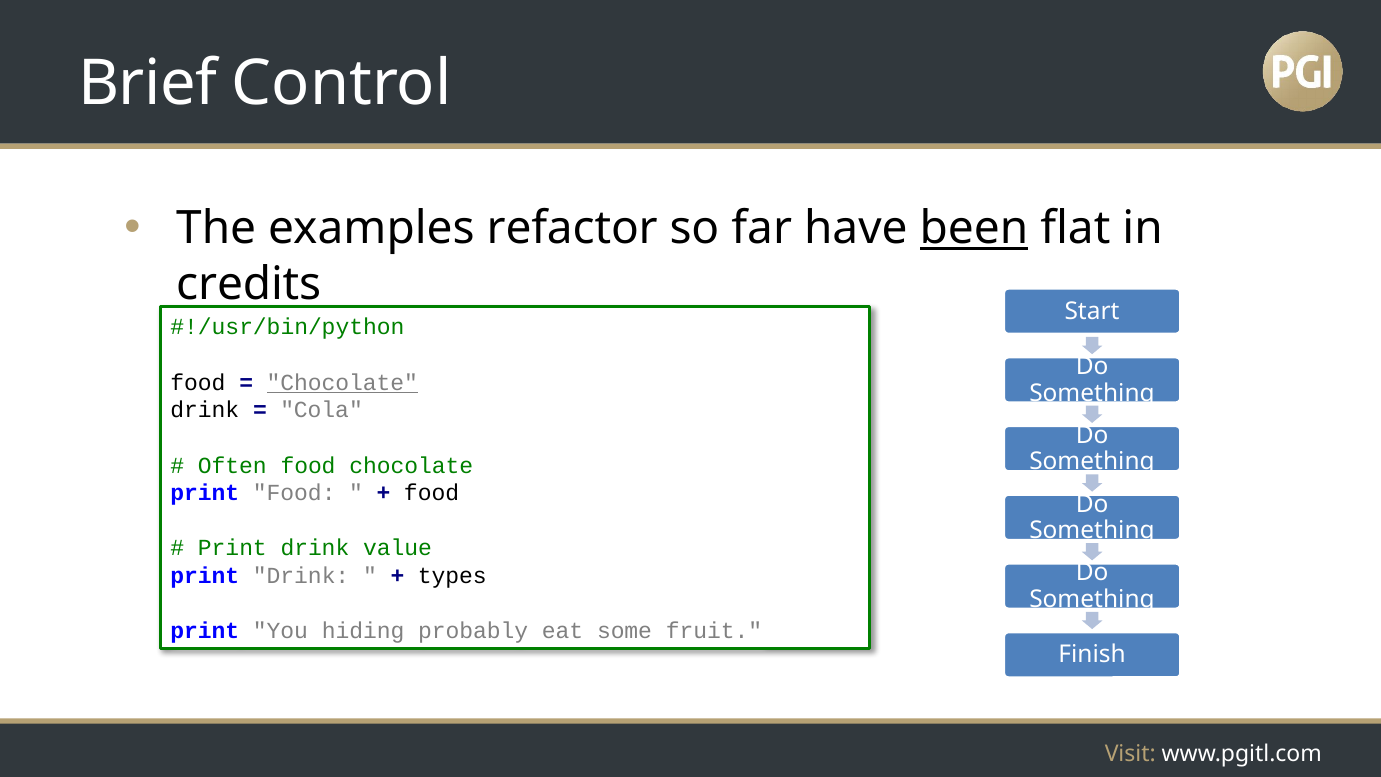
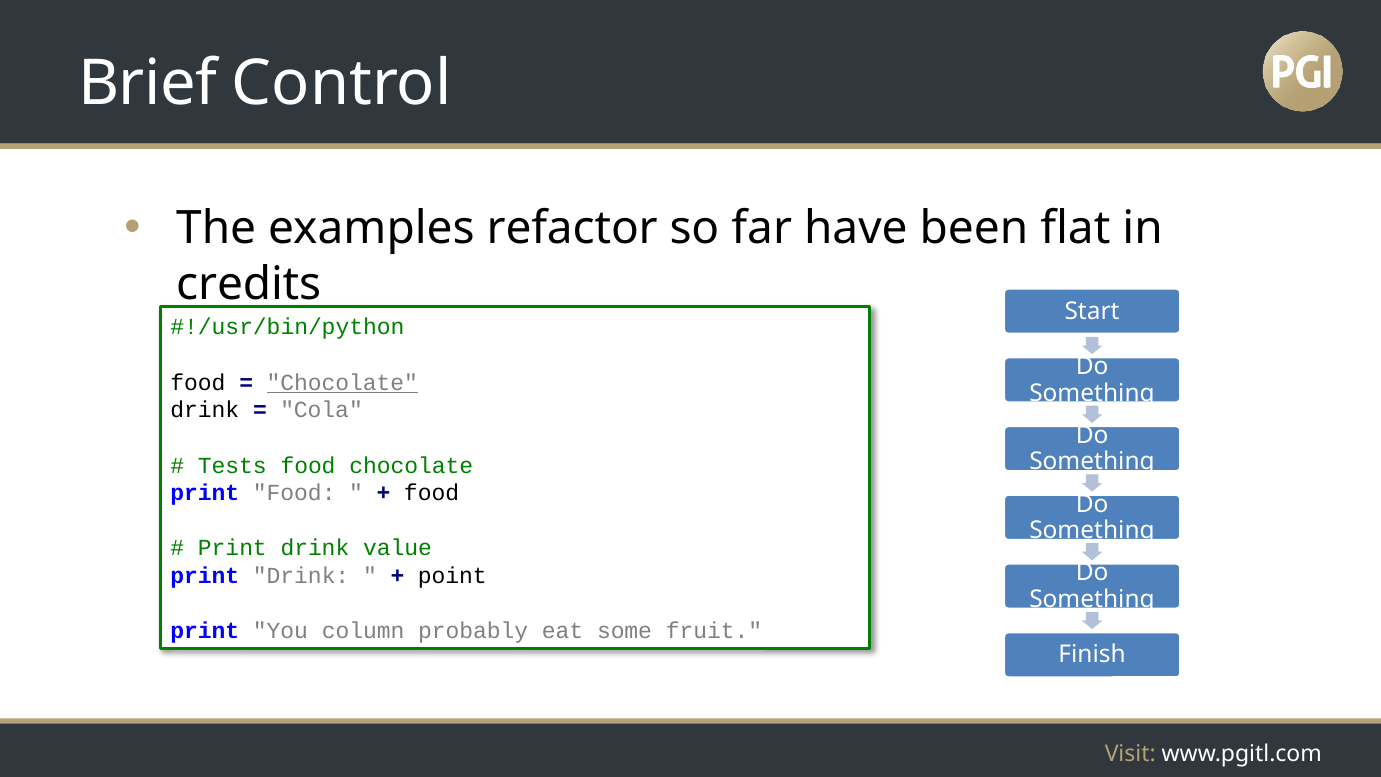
been underline: present -> none (974, 229)
Often: Often -> Tests (232, 465)
types: types -> point (452, 576)
hiding: hiding -> column (363, 631)
